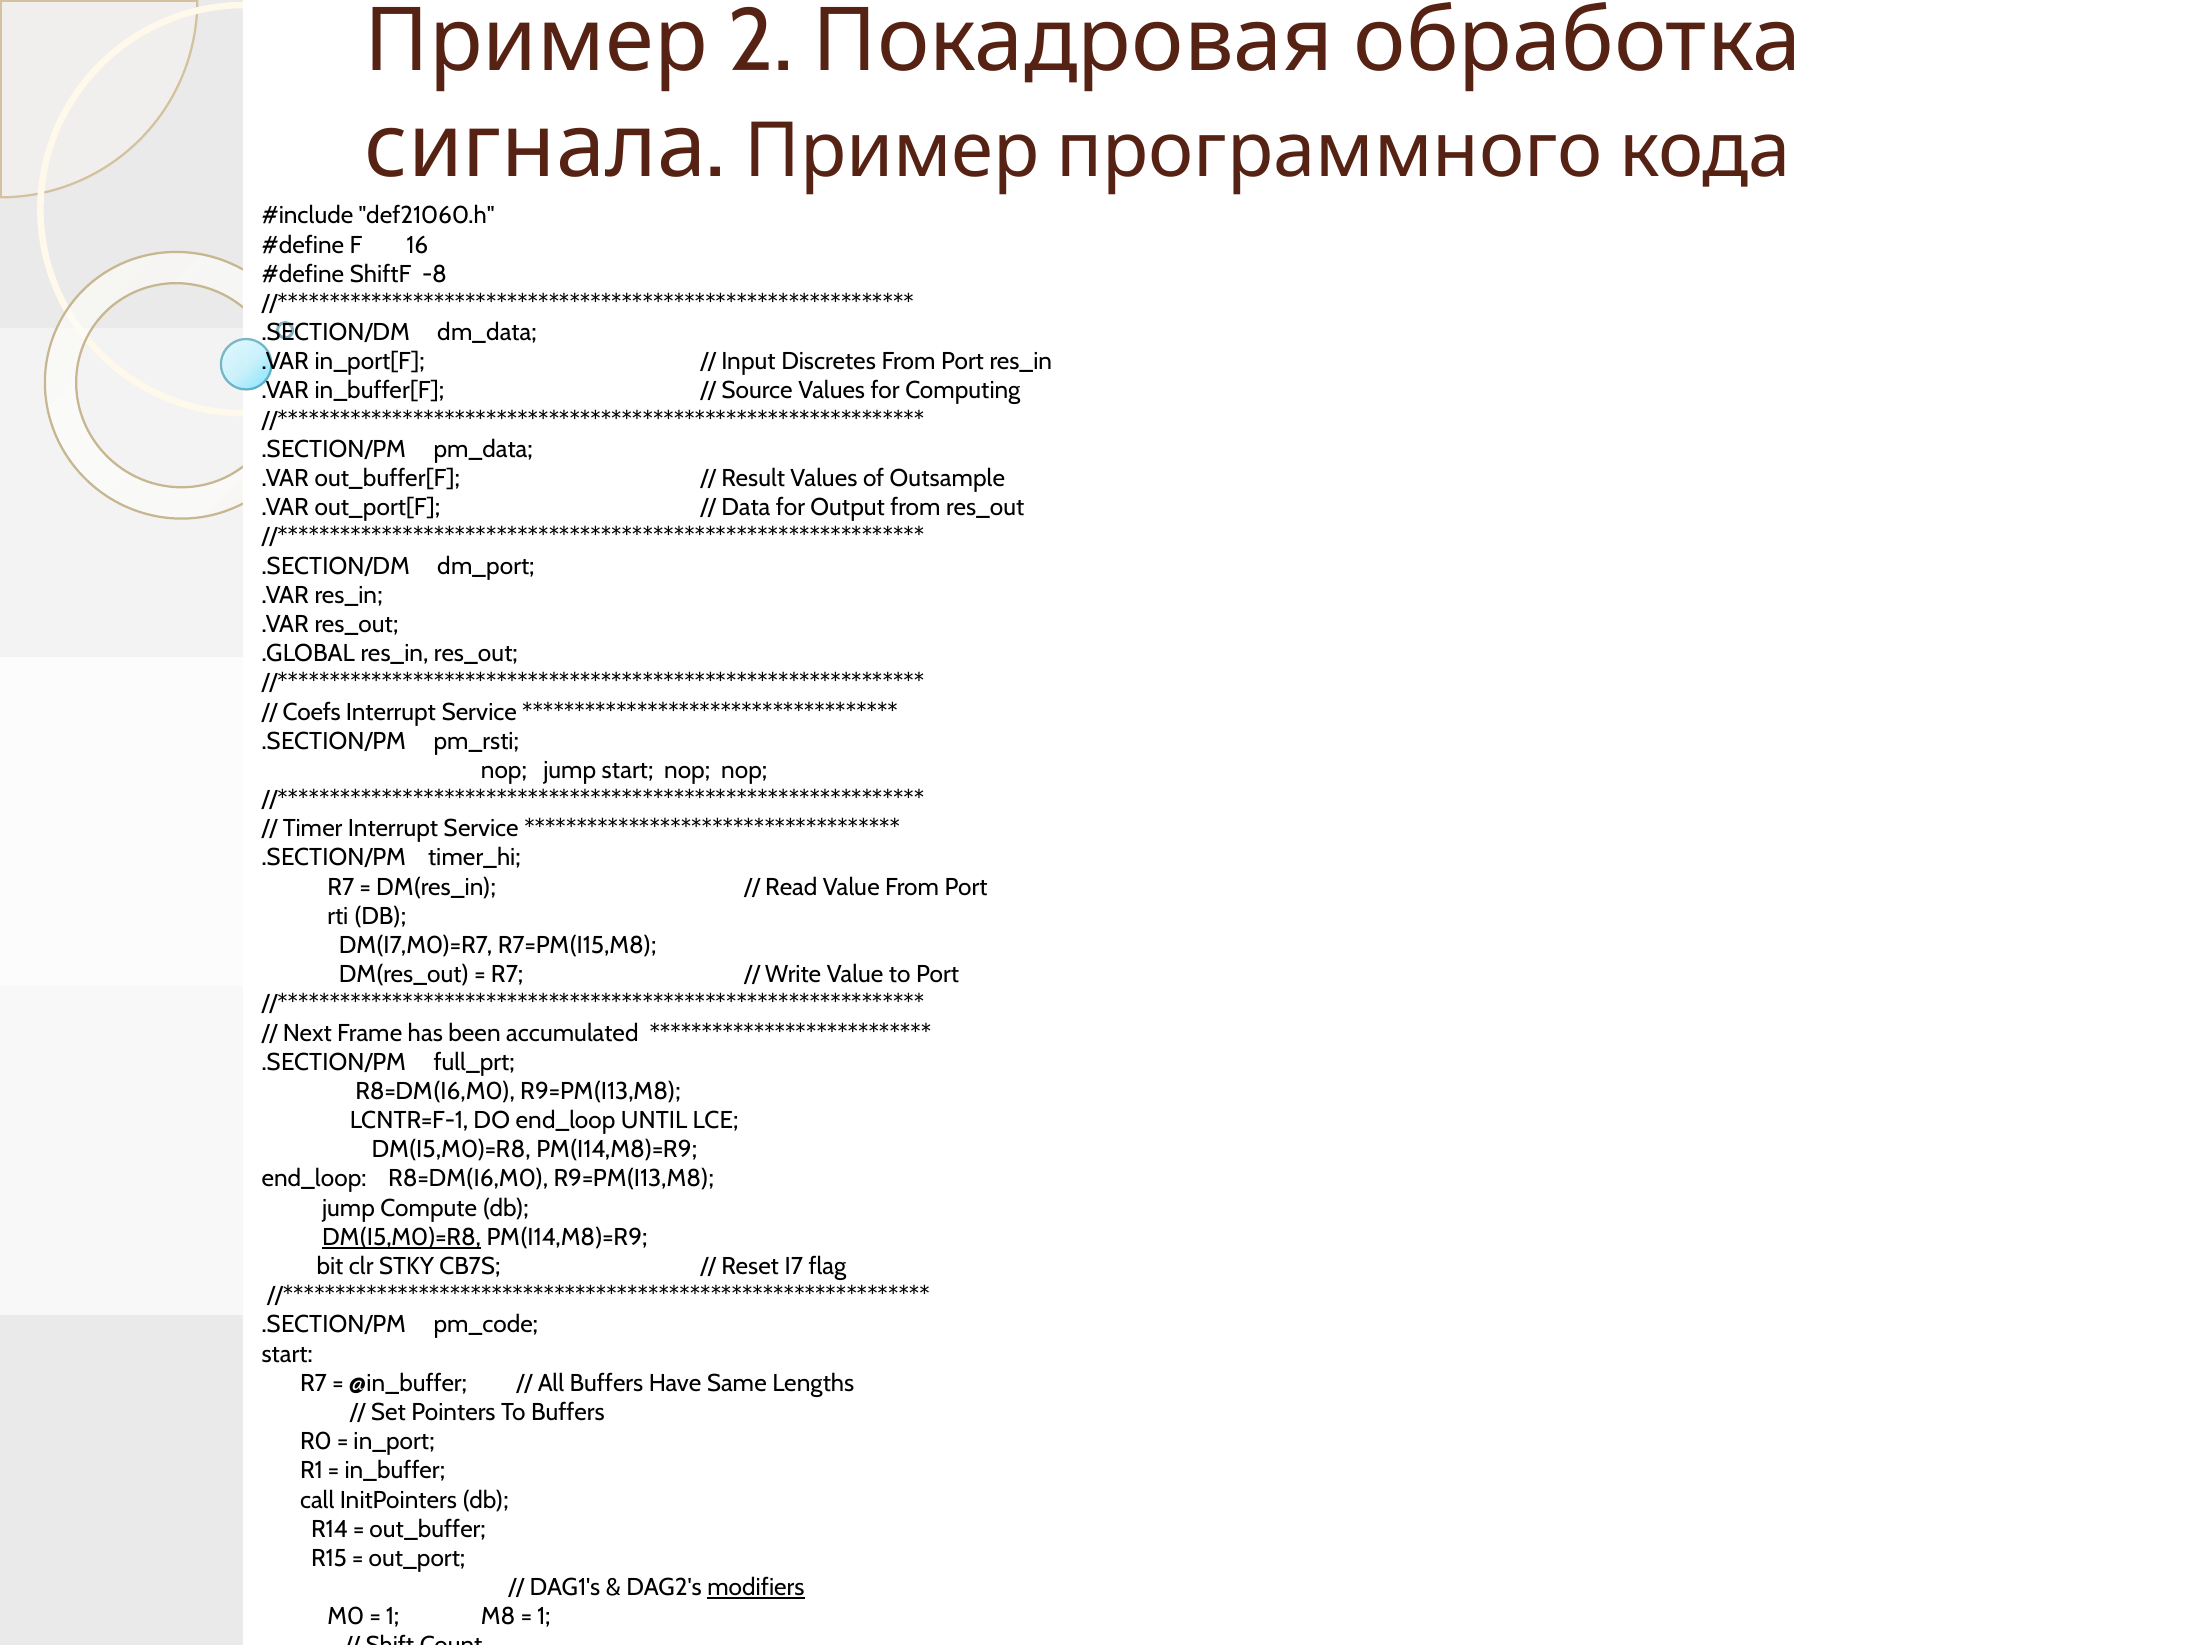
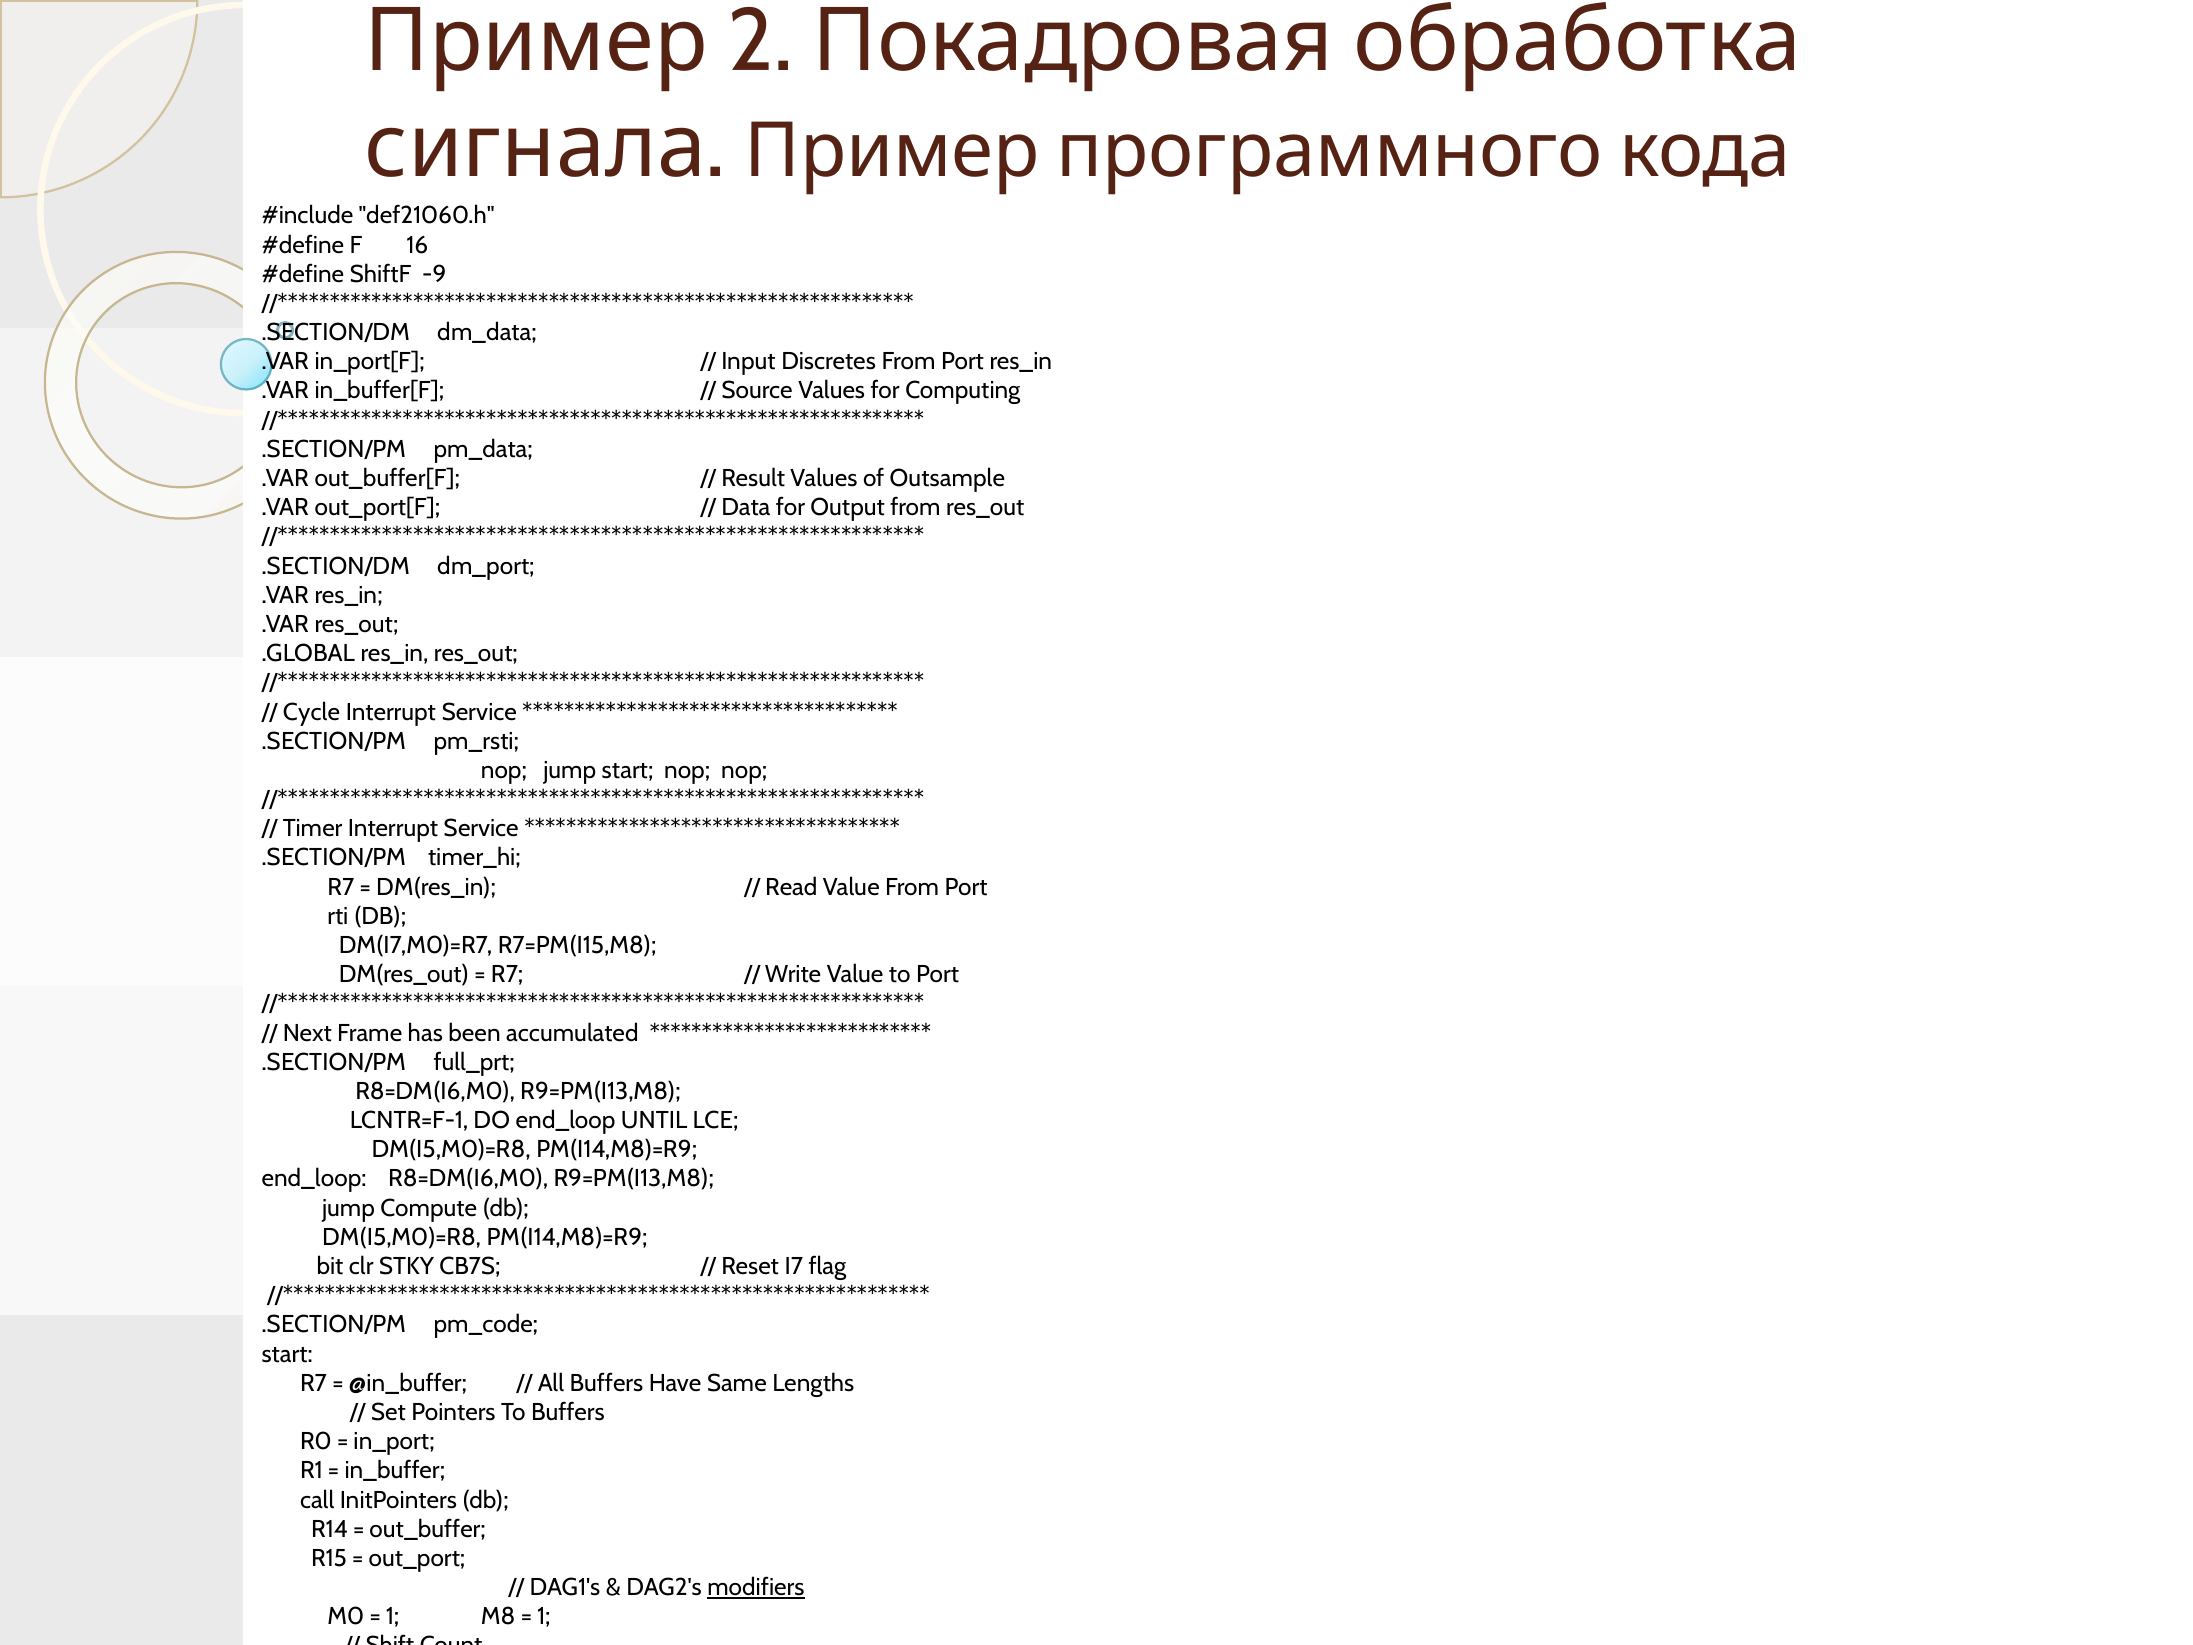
-8: -8 -> -9 (434, 274)
Coefs: Coefs -> Cycle (312, 712)
DM(I5,M0)=R8 underline: present -> none (402, 1237)
